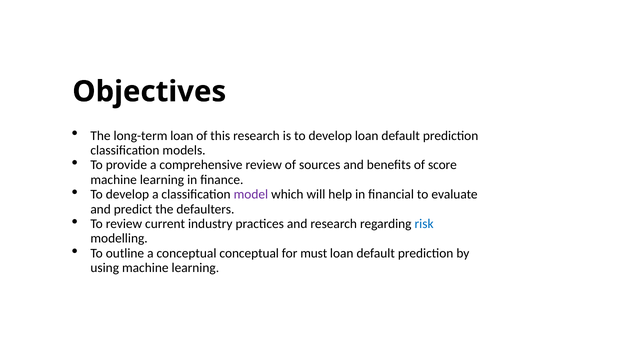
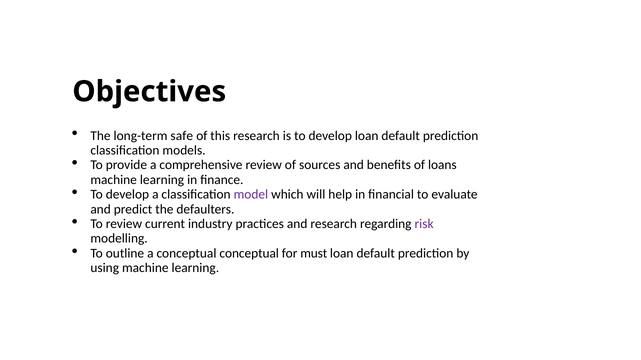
long-term loan: loan -> safe (182, 136)
score: score -> loans (442, 165)
risk colour: blue -> purple (424, 224)
